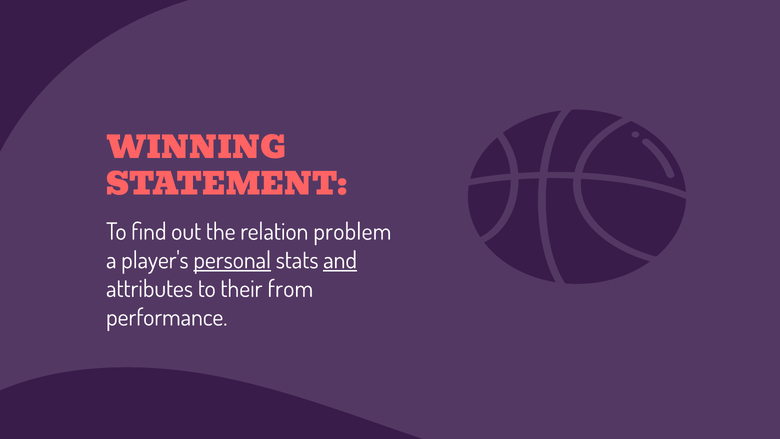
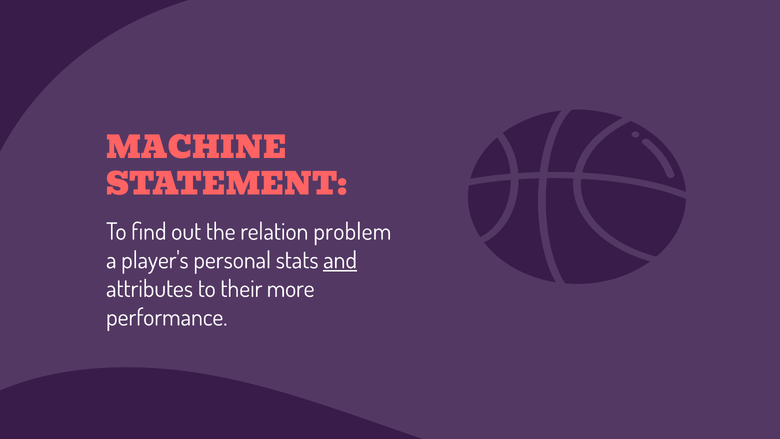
WINNING: WINNING -> MACHINE (196, 148)
personal underline: present -> none (232, 260)
from: from -> more (291, 289)
